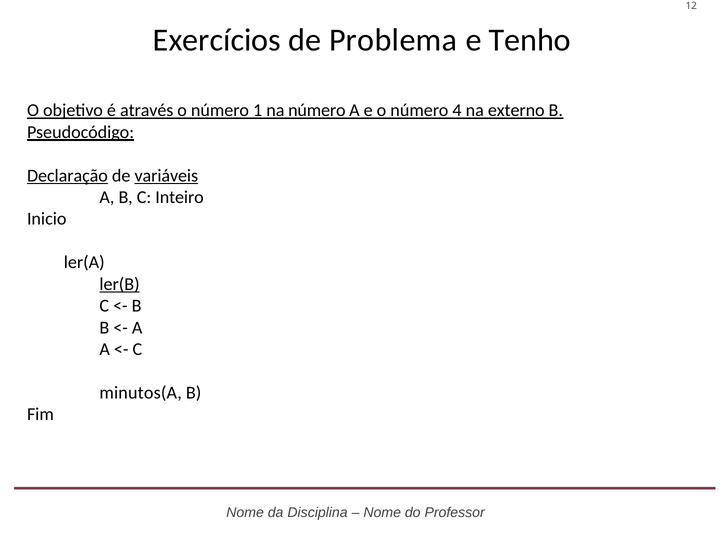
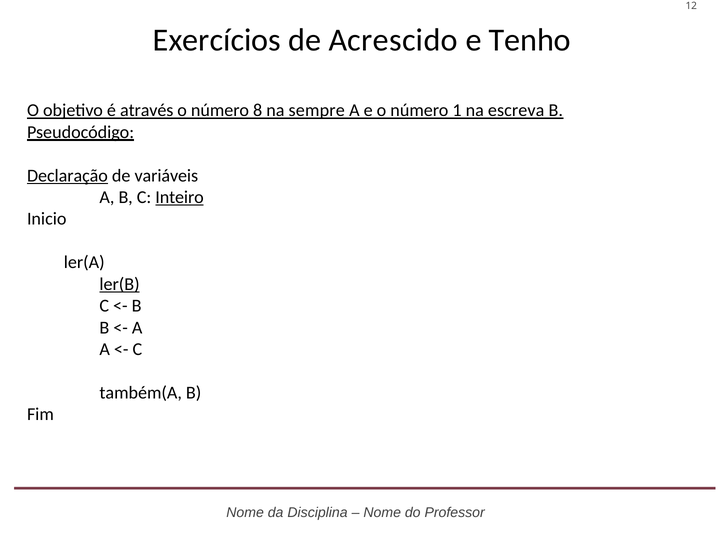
Problema: Problema -> Acrescido (393, 40)
1: 1 -> 8 (258, 110)
na número: número -> sempre (317, 110)
4: 4 -> 1 (457, 110)
externo: externo -> escreva (516, 110)
variáveis underline: present -> none (166, 176)
Inteiro underline: none -> present (180, 197)
minutos(A: minutos(A -> também(A (141, 393)
